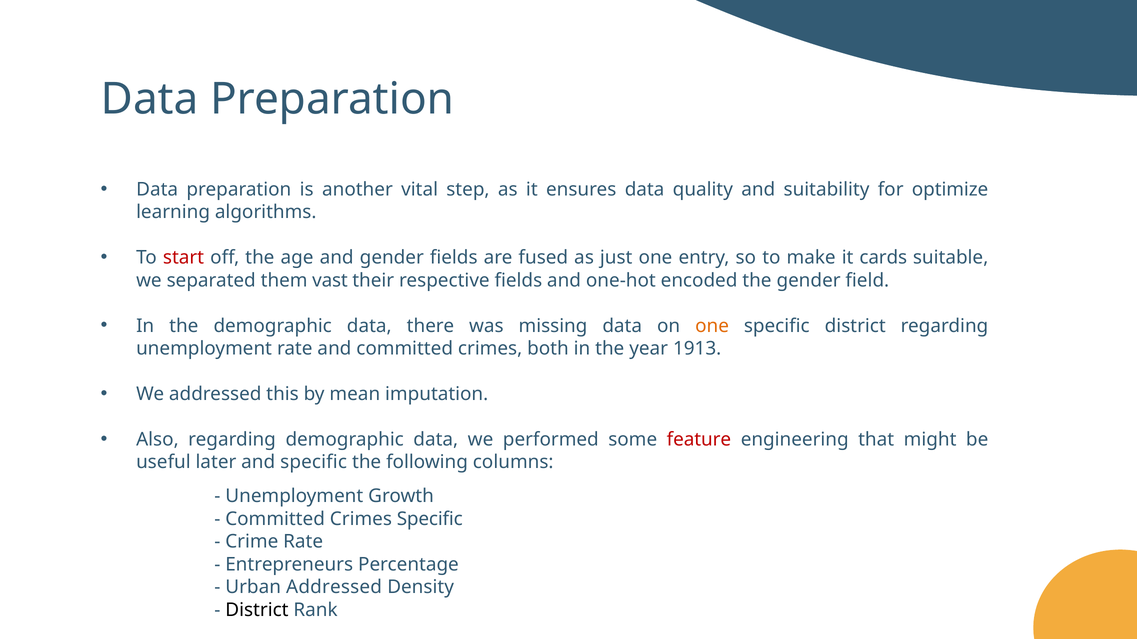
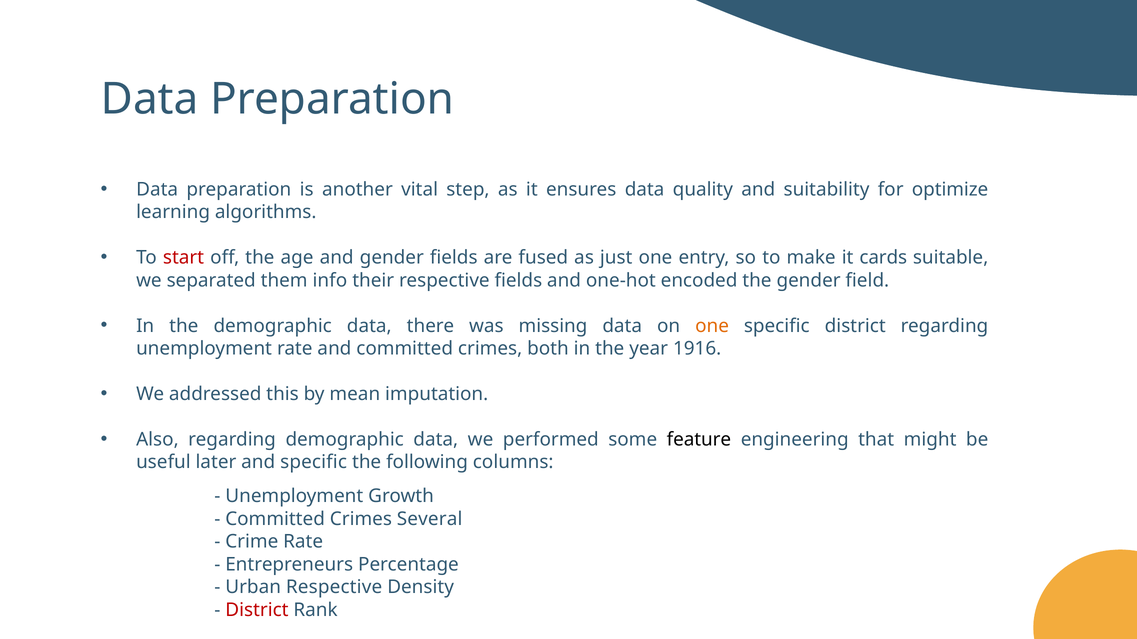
vast: vast -> info (330, 281)
1913: 1913 -> 1916 (697, 349)
feature colour: red -> black (699, 440)
Crimes Specific: Specific -> Several (430, 519)
Urban Addressed: Addressed -> Respective (334, 588)
District colour: black -> red (257, 610)
